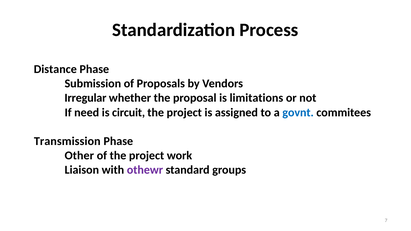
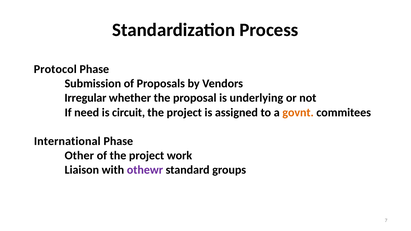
Distance: Distance -> Protocol (55, 69)
limitations: limitations -> underlying (256, 98)
govnt colour: blue -> orange (298, 112)
Transmission: Transmission -> International (67, 141)
